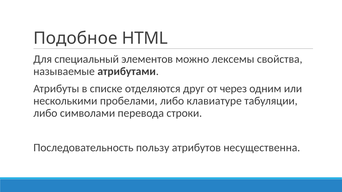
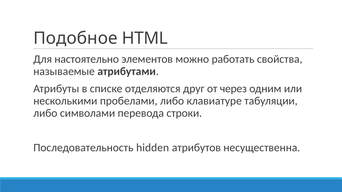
специальный: специальный -> настоятельно (87, 59)
лексемы: лексемы -> работать (233, 59)
пользу: пользу -> hidden (153, 148)
